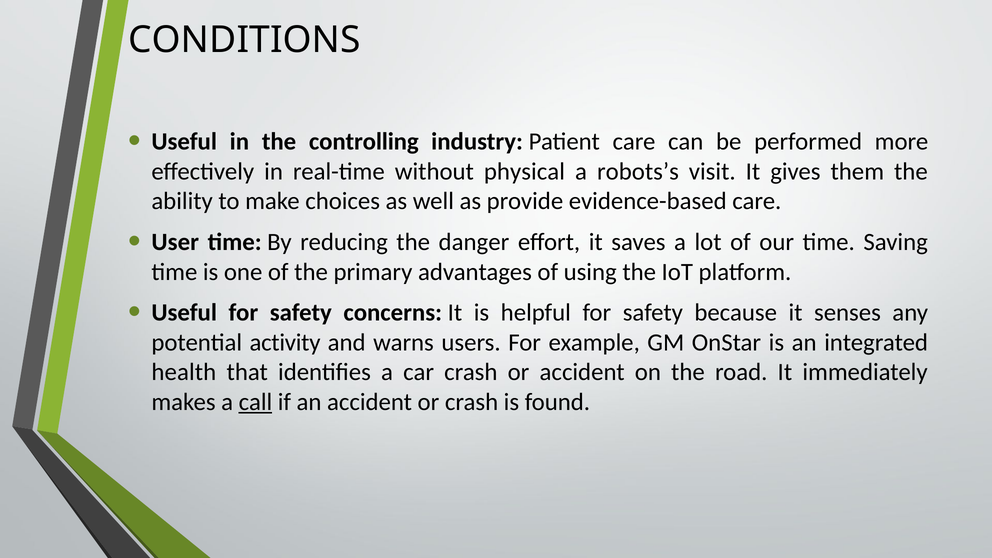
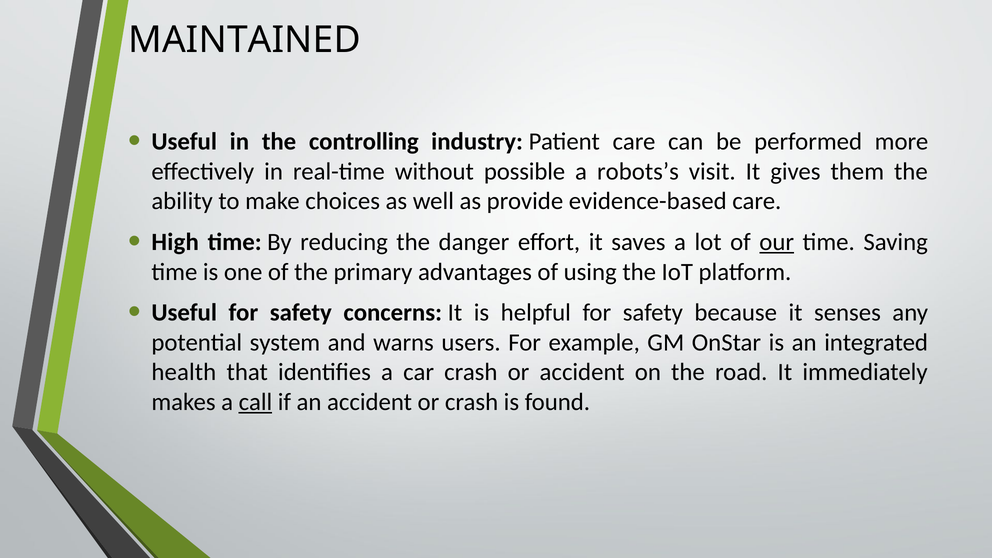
CONDITIONS: CONDITIONS -> MAINTAINED (244, 40)
physical: physical -> possible (525, 171)
User: User -> High (175, 242)
our underline: none -> present (777, 242)
activity: activity -> system (285, 343)
